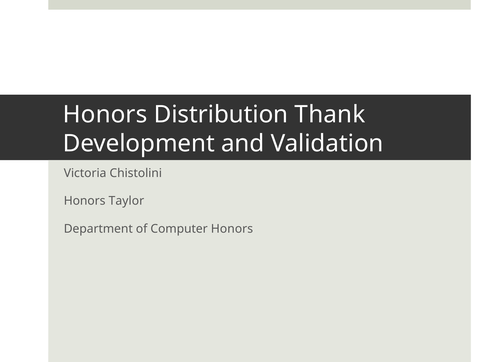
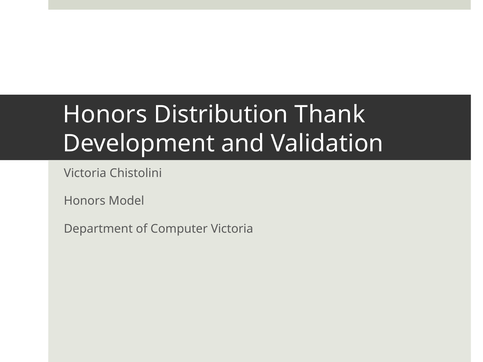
Taylor: Taylor -> Model (126, 201)
Computer Honors: Honors -> Victoria (232, 229)
